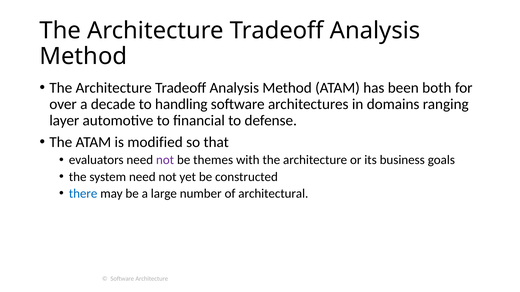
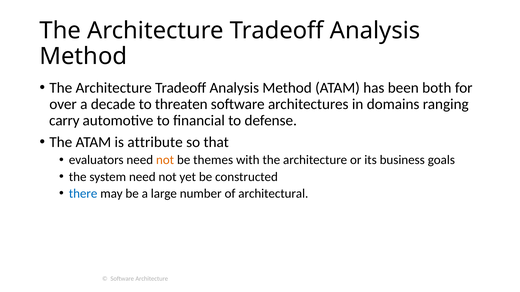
handling: handling -> threaten (181, 104)
layer: layer -> carry (64, 121)
modified: modified -> attribute (155, 142)
not colour: purple -> orange (165, 160)
